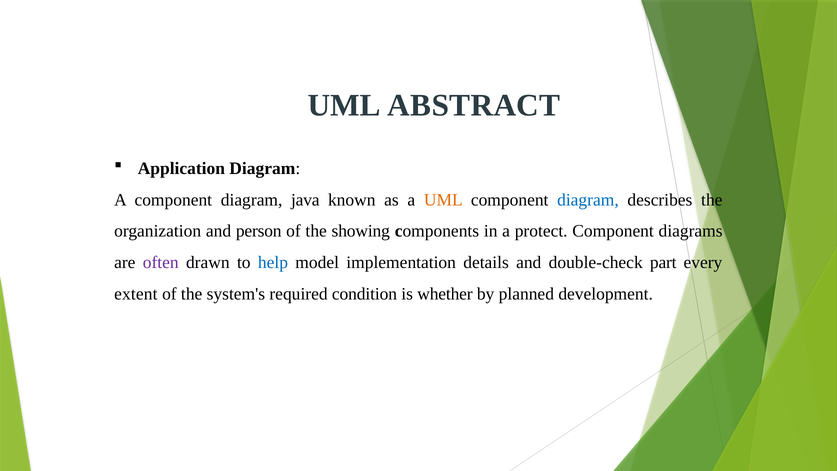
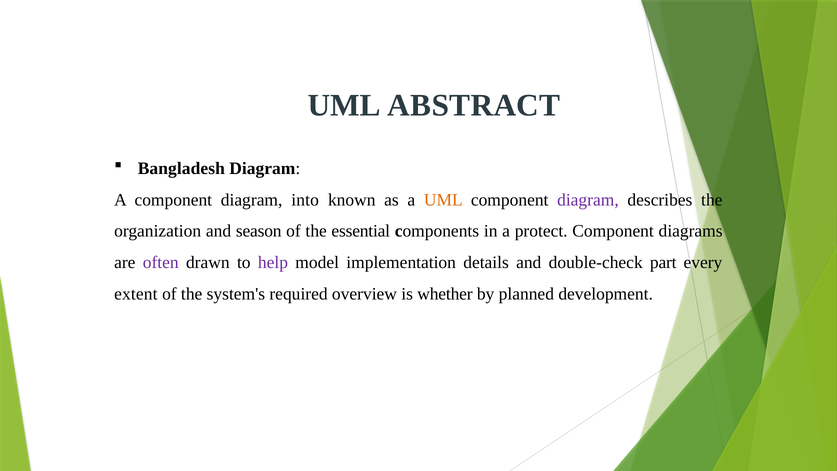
Application: Application -> Bangladesh (181, 168)
java: java -> into (305, 200)
diagram colour: blue -> purple (588, 200)
person: person -> season (259, 231)
showing: showing -> essential (361, 231)
help colour: blue -> purple (273, 262)
condition: condition -> overview (364, 294)
